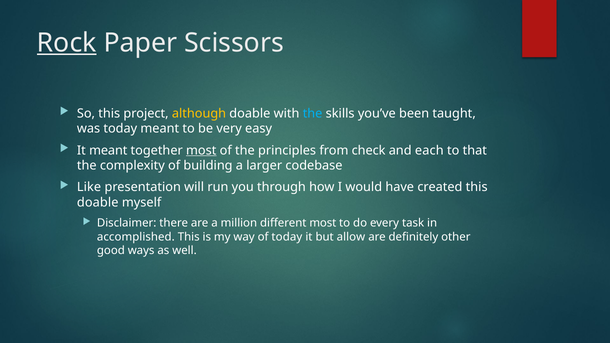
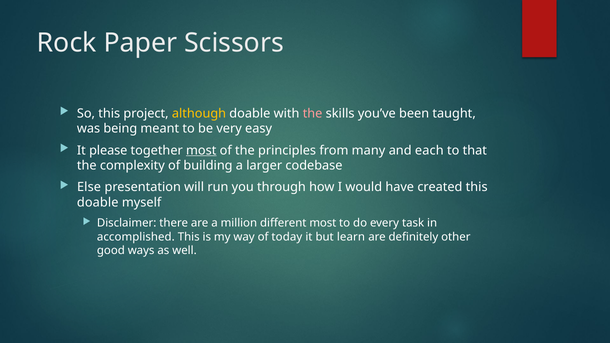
Rock underline: present -> none (67, 43)
the colour: light blue -> pink (313, 114)
was today: today -> being (120, 129)
It meant: meant -> please (108, 150)
check: check -> many (369, 150)
Like: Like -> Else (89, 187)
allow: allow -> learn (351, 237)
